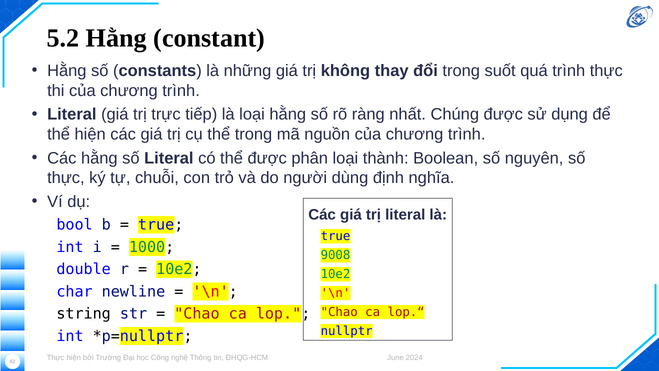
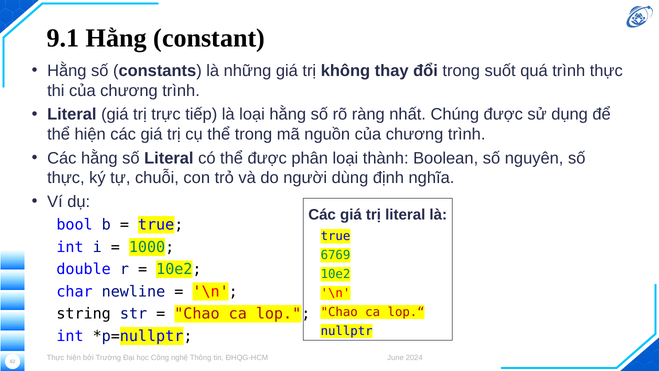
5.2: 5.2 -> 9.1 (63, 38)
9008: 9008 -> 6769 (336, 255)
